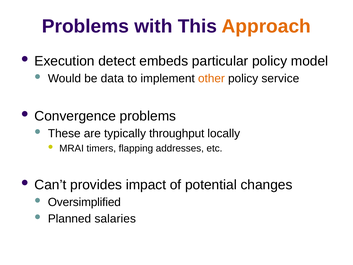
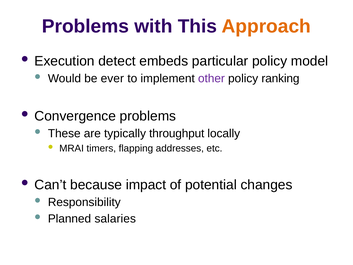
data: data -> ever (112, 78)
other colour: orange -> purple (211, 78)
service: service -> ranking (280, 78)
provides: provides -> because (96, 185)
Oversimplified: Oversimplified -> Responsibility (84, 202)
